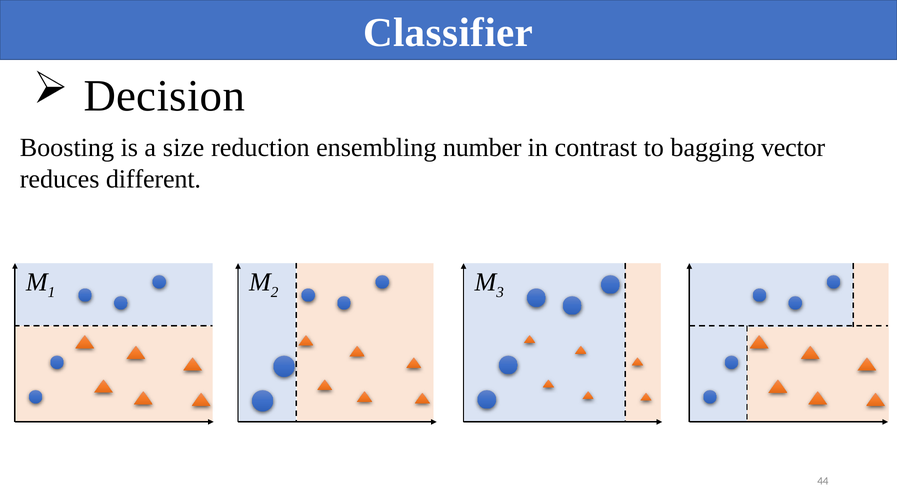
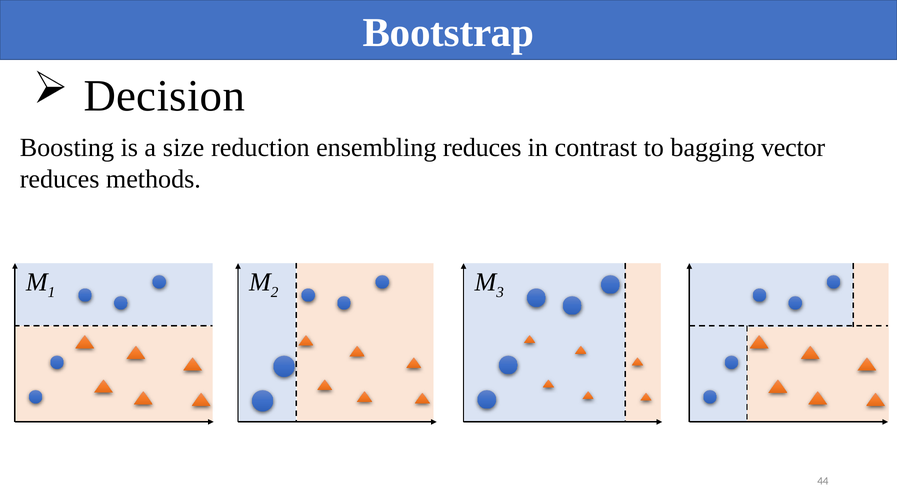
Classifier: Classifier -> Bootstrap (448, 33)
ensembling number: number -> reduces (482, 148)
different: different -> methods (153, 179)
